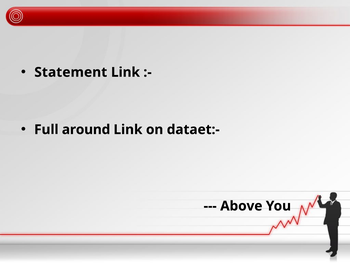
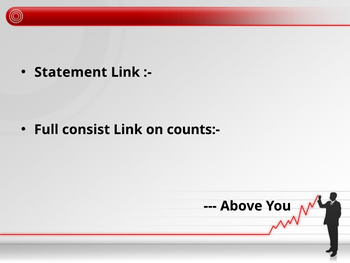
around: around -> consist (86, 129)
dataet:-: dataet:- -> counts:- (193, 129)
